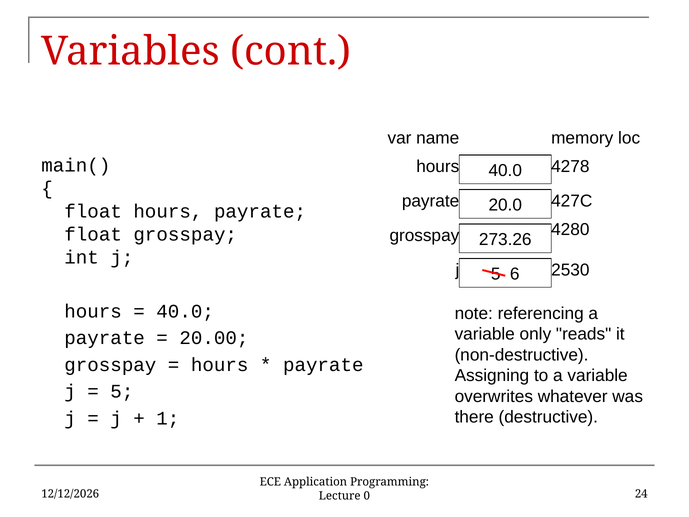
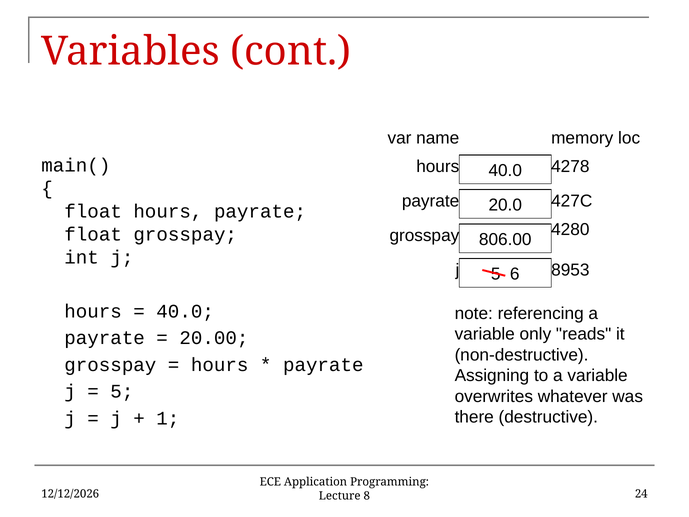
273.26: 273.26 -> 806.00 (505, 239)
2530: 2530 -> 8953 (570, 270)
0: 0 -> 8 (367, 496)
